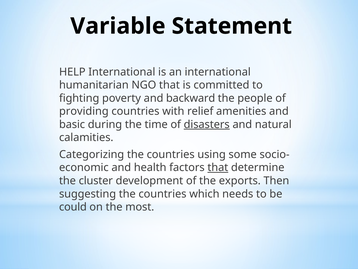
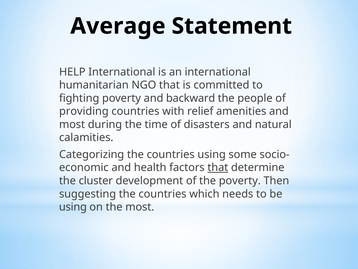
Variable: Variable -> Average (118, 26)
basic: basic -> most (72, 124)
disasters underline: present -> none (207, 124)
the exports: exports -> poverty (240, 180)
could: could -> using (73, 207)
